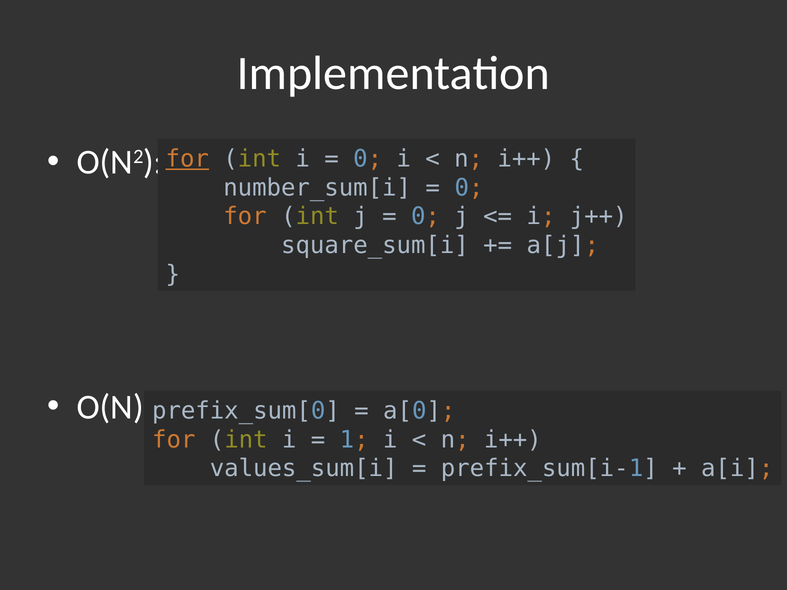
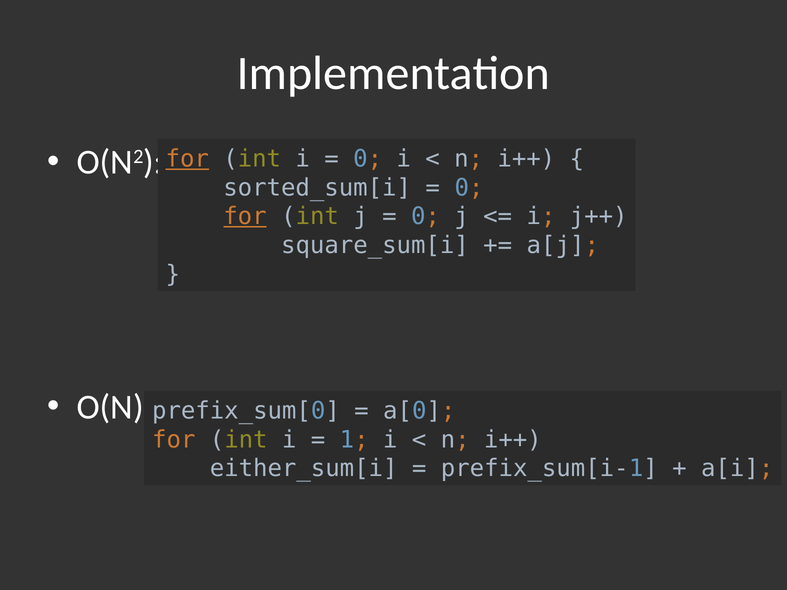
number_sum[i: number_sum[i -> sorted_sum[i (317, 188)
for underline: none -> present (245, 217)
values_sum[i: values_sum[i -> either_sum[i (304, 469)
